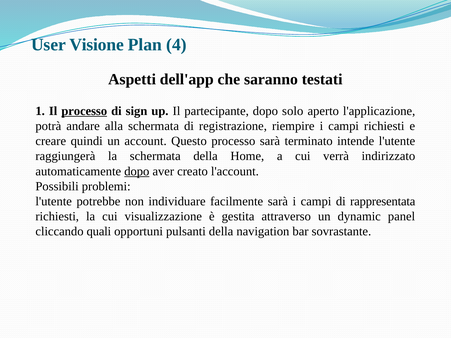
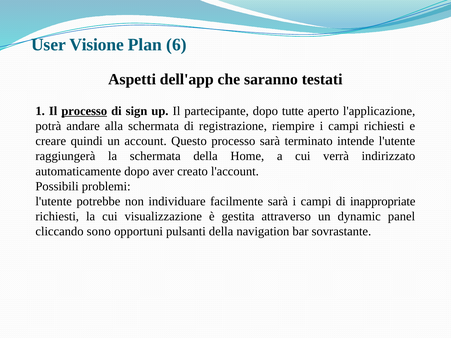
4: 4 -> 6 (176, 45)
solo: solo -> tutte (293, 111)
dopo underline: present -> none (137, 171)
rappresentata: rappresentata -> inappropriate (383, 201)
quali: quali -> sono (99, 232)
